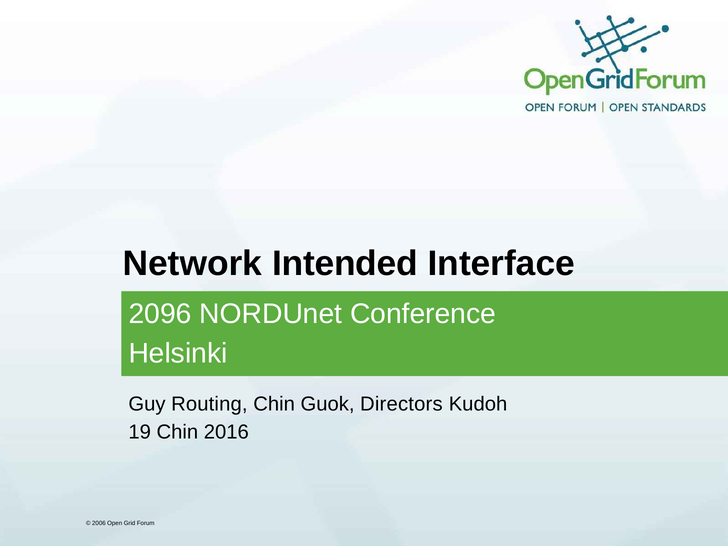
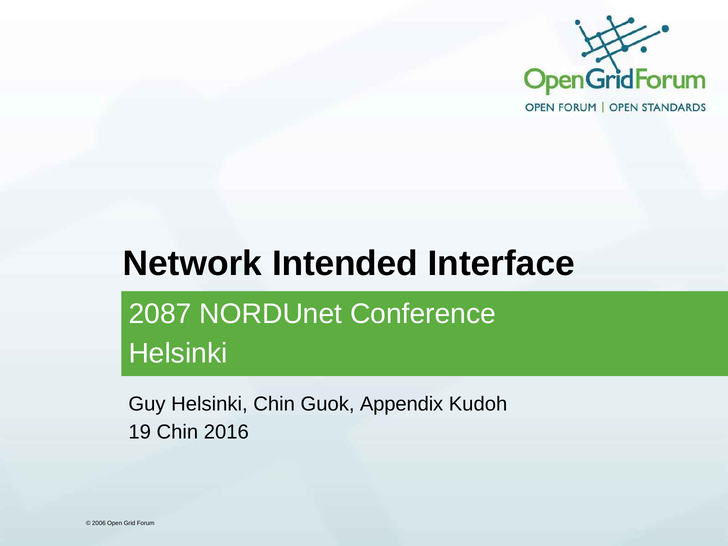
2096: 2096 -> 2087 (160, 314)
Guy Routing: Routing -> Helsinki (209, 404)
Directors: Directors -> Appendix (402, 404)
